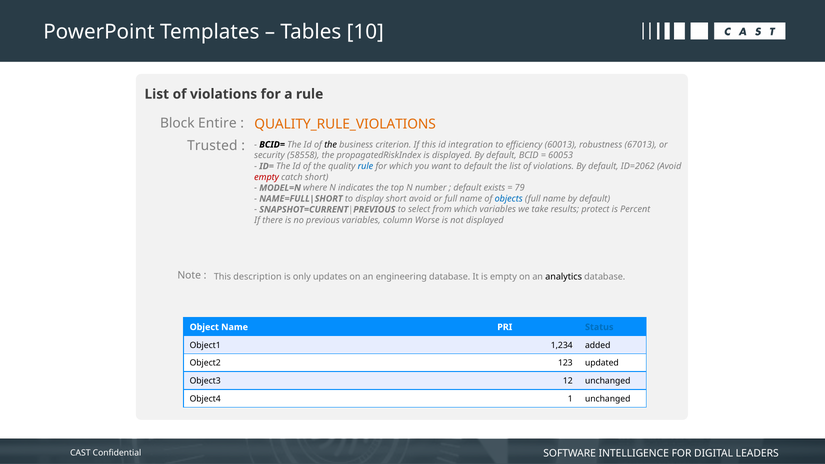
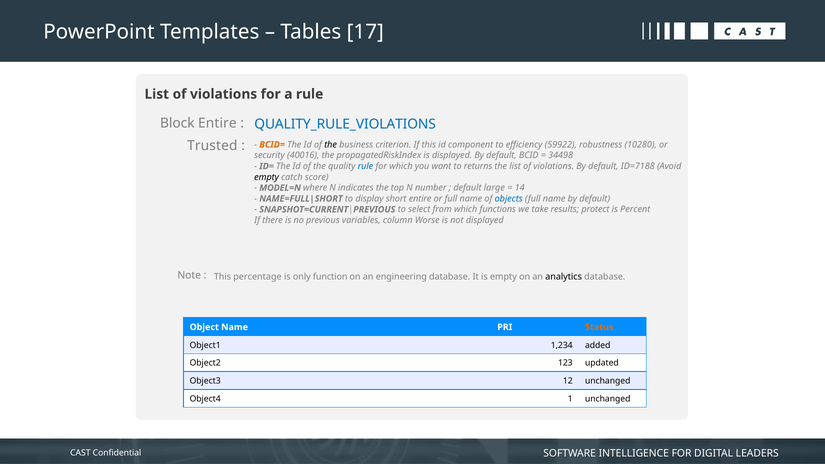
10: 10 -> 17 (365, 32)
QUALITY_RULE_VIOLATIONS colour: orange -> blue (345, 124)
BCID= colour: black -> orange (272, 145)
integration: integration -> component (471, 145)
60013: 60013 -> 59922 (561, 145)
67013: 67013 -> 10280 (641, 145)
58558: 58558 -> 40016 (303, 155)
60053: 60053 -> 34498 (561, 155)
to default: default -> returns (478, 166)
ID=2062: ID=2062 -> ID=7188 (638, 166)
empty colour: red -> black (267, 177)
catch short: short -> score (317, 177)
exists: exists -> large (494, 188)
79: 79 -> 14 (520, 188)
short avoid: avoid -> entire (420, 199)
which variables: variables -> functions (498, 210)
description: description -> percentage (257, 277)
updates: updates -> function (330, 277)
Status colour: blue -> orange (599, 327)
